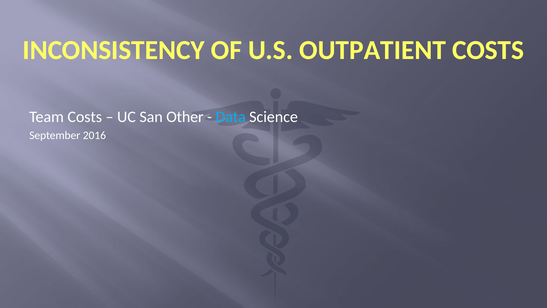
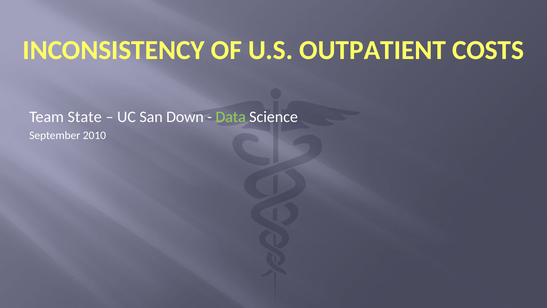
Team Costs: Costs -> State (85, 117)
Other: Other -> Down (185, 117)
Data colour: light blue -> light green (231, 117)
2016: 2016 -> 2010 (94, 135)
